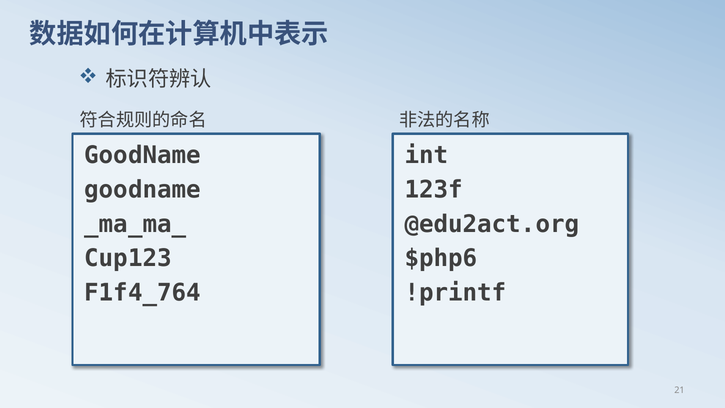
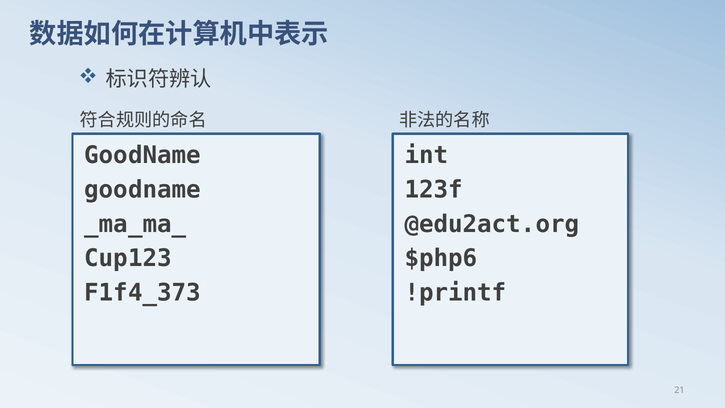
F1f4_764: F1f4_764 -> F1f4_373 (143, 293)
